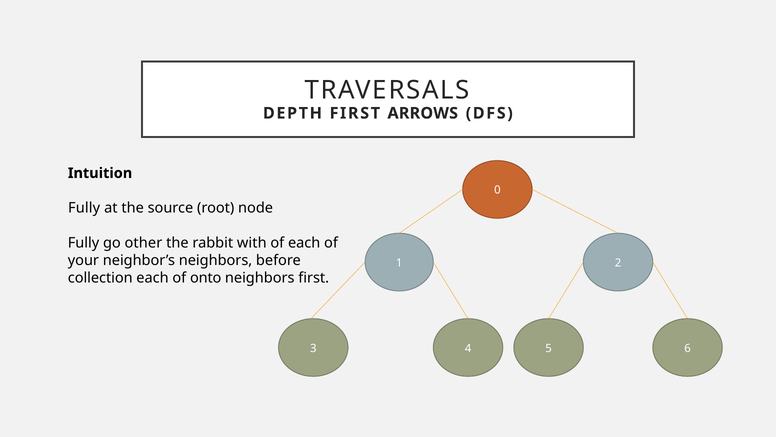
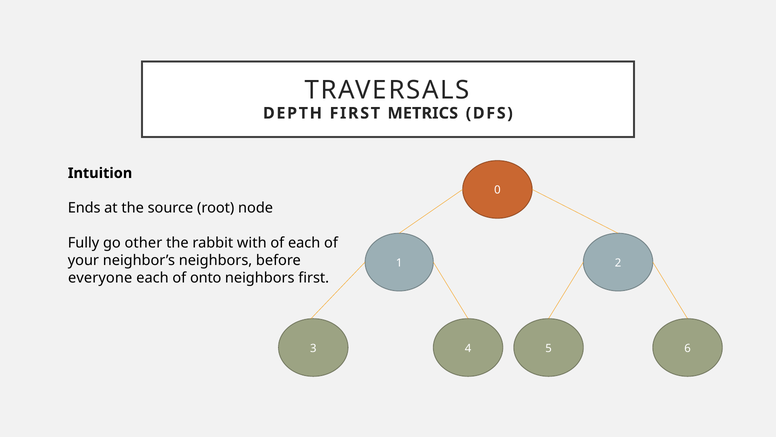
ARROWS: ARROWS -> METRICS (423, 113)
Fully: Fully -> Ends (84, 208)
collection: collection -> everyone (100, 278)
